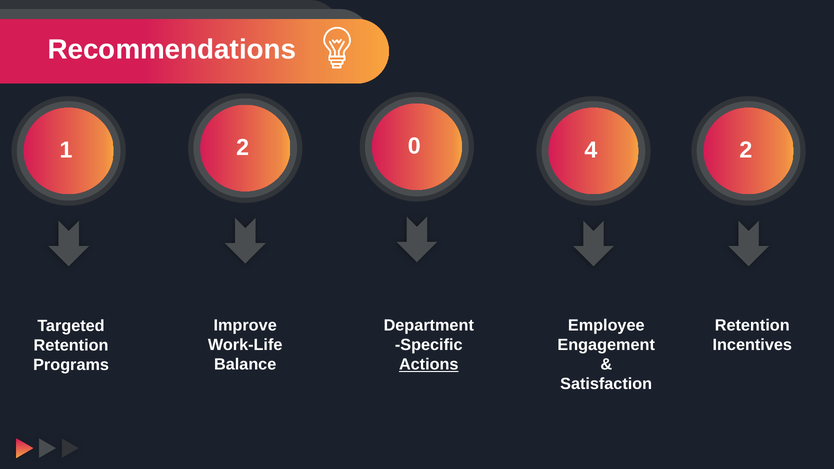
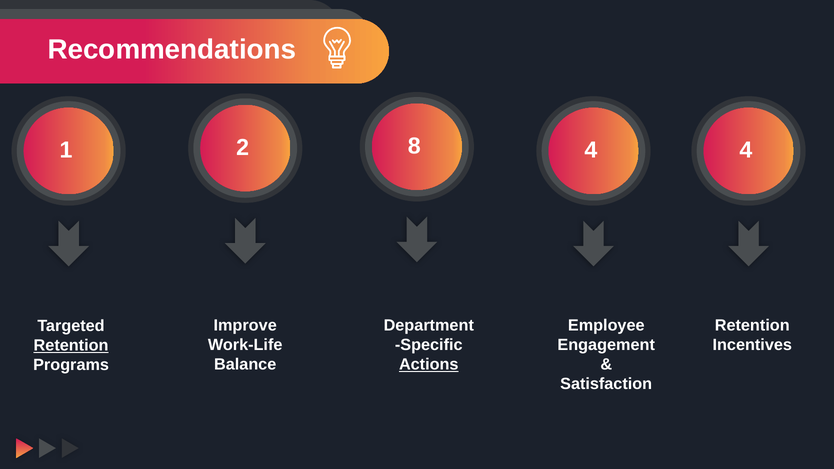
0: 0 -> 8 (414, 146)
4 2: 2 -> 4 (746, 150)
Retention underline: none -> present (71, 345)
